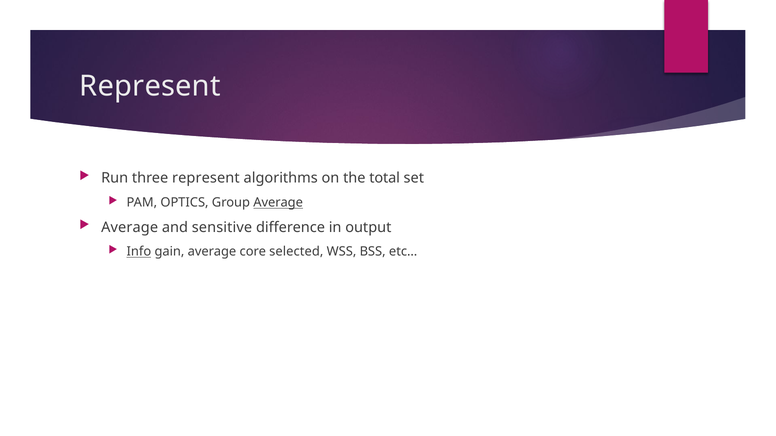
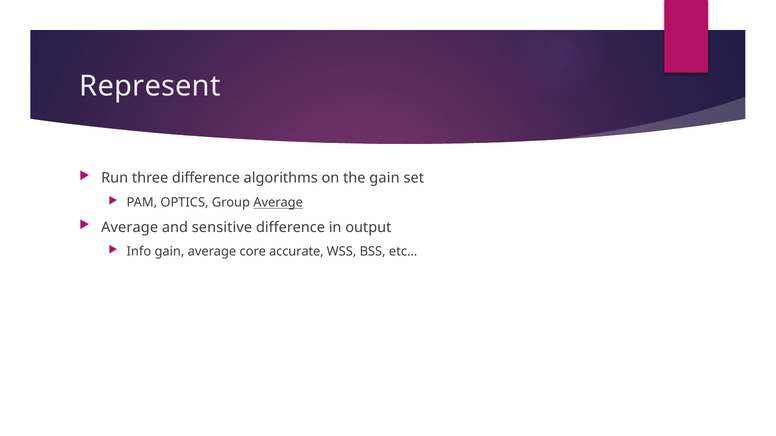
three represent: represent -> difference (206, 178)
the total: total -> gain (385, 178)
Info underline: present -> none (139, 252)
selected: selected -> accurate (296, 252)
